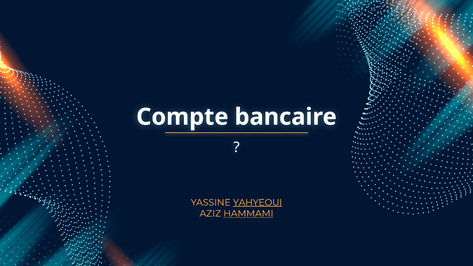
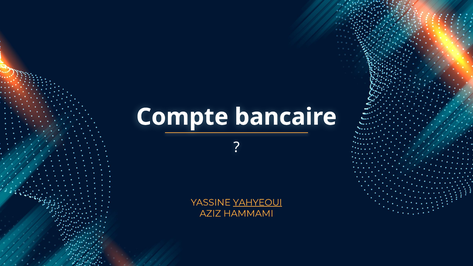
HAMMAMI underline: present -> none (248, 214)
